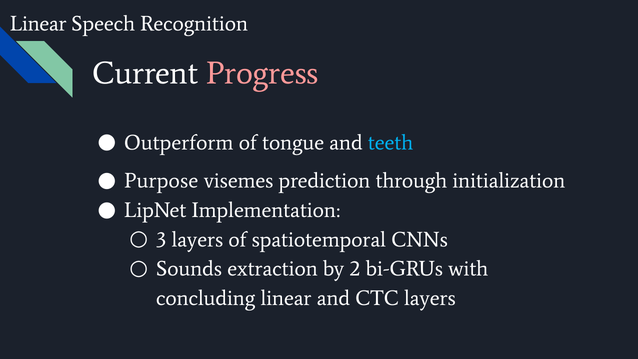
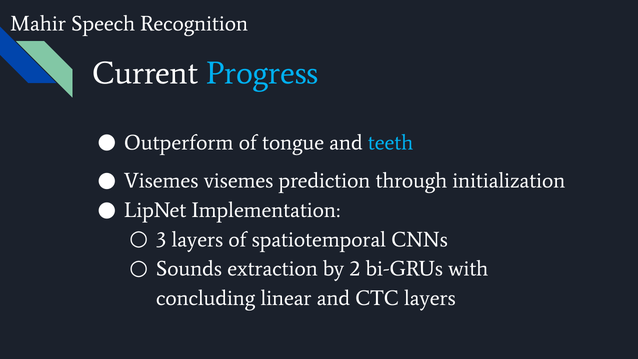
Linear: Linear -> Mahir (38, 24)
Progress colour: pink -> light blue (262, 73)
Purpose: Purpose -> Visemes (161, 181)
